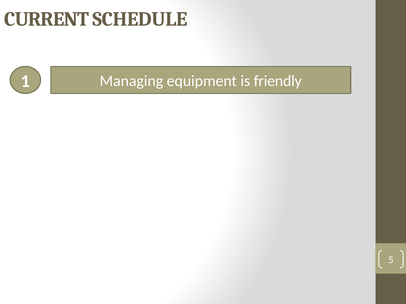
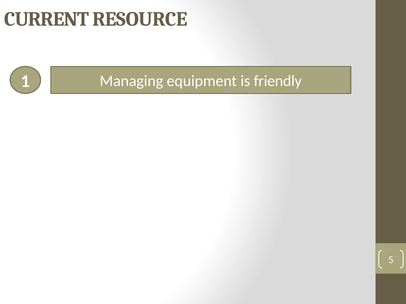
SCHEDULE: SCHEDULE -> RESOURCE (140, 19)
